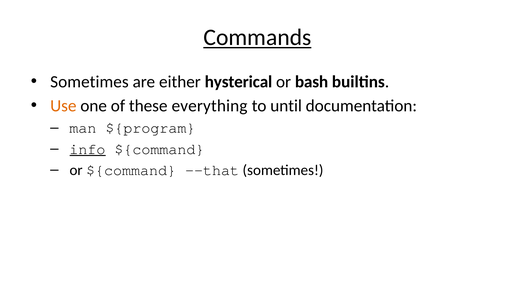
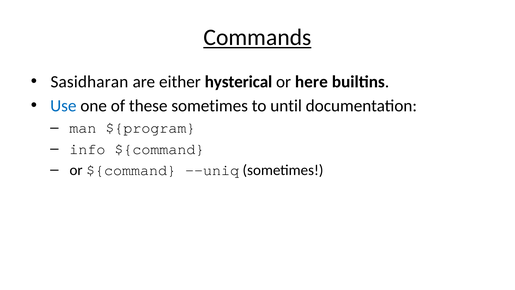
Sometimes: Sometimes -> Sasidharan (89, 82)
bash: bash -> here (311, 82)
Use colour: orange -> blue (63, 106)
these everything: everything -> sometimes (210, 106)
info underline: present -> none (88, 149)
--that: --that -> --uniq (212, 170)
